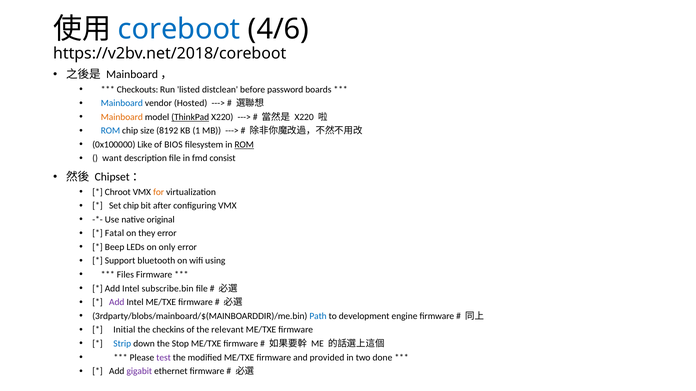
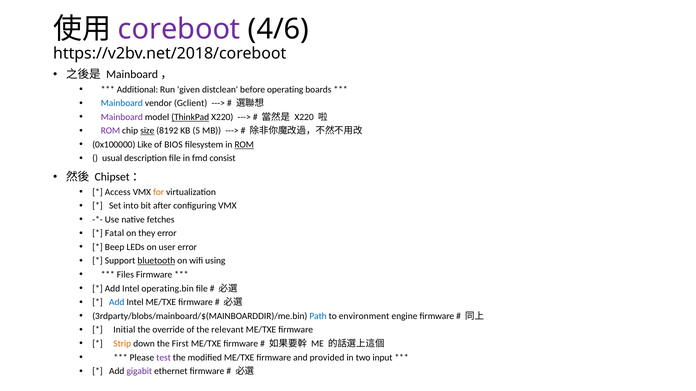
coreboot colour: blue -> purple (179, 29)
Checkouts: Checkouts -> Additional (137, 90)
listed: listed -> given (189, 90)
password: password -> operating (285, 90)
Hosted: Hosted -> Gclient (191, 103)
Mainboard colour: orange -> purple (122, 117)
ROM colour: blue -> purple (110, 131)
size underline: none -> present (147, 131)
1: 1 -> 5 (196, 131)
want: want -> usual (112, 159)
Chroot: Chroot -> Access (118, 192)
Set chip: chip -> into (131, 206)
original: original -> fetches (161, 220)
only: only -> user (167, 247)
bluetooth underline: none -> present (156, 261)
subscribe.bin: subscribe.bin -> operating.bin (168, 289)
Add colour: purple -> blue (117, 303)
development: development -> environment (364, 316)
checkins: checkins -> override (168, 330)
Strip colour: blue -> orange (122, 344)
Stop: Stop -> First (180, 344)
done: done -> input (383, 358)
